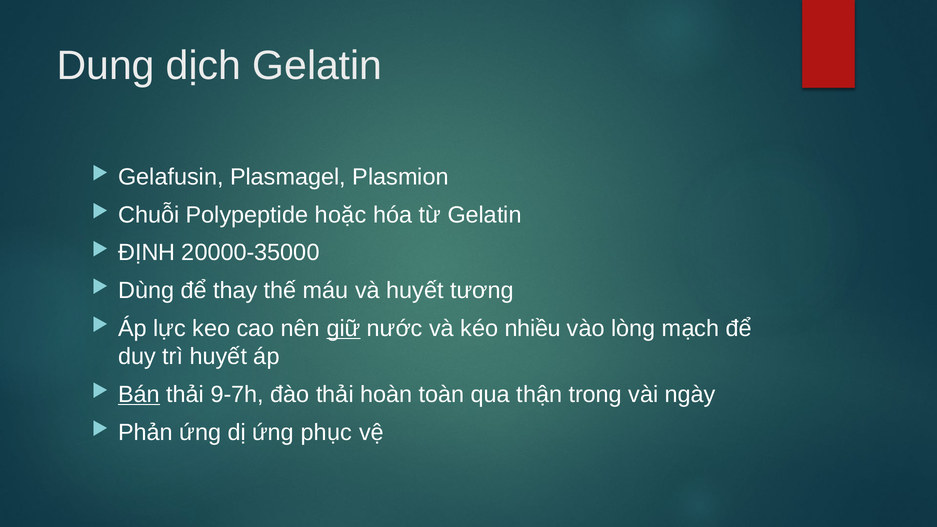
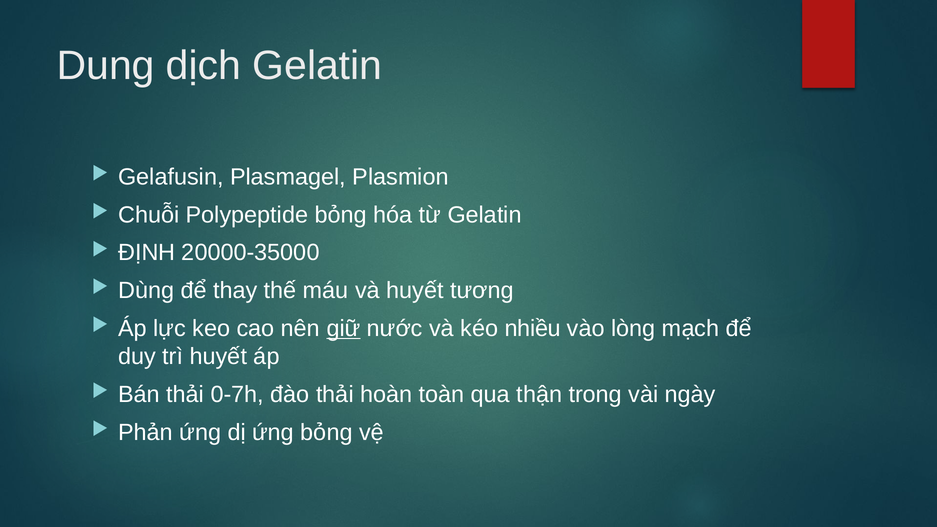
Polypeptide hoặc: hoặc -> bỏng (341, 215)
Bán underline: present -> none (139, 394)
9-7h: 9-7h -> 0-7h (237, 394)
ứng phục: phục -> bỏng (327, 432)
